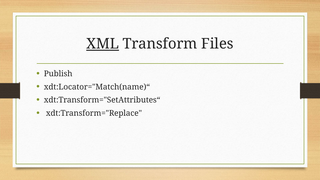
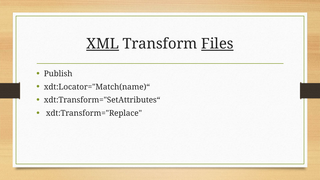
Files underline: none -> present (217, 44)
